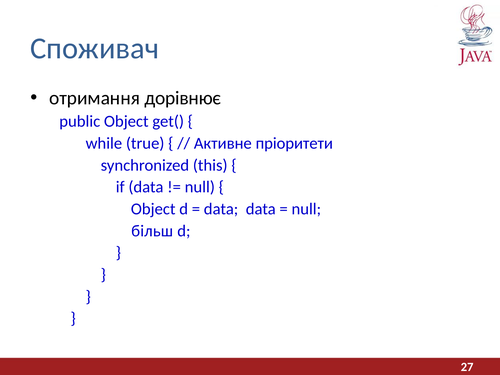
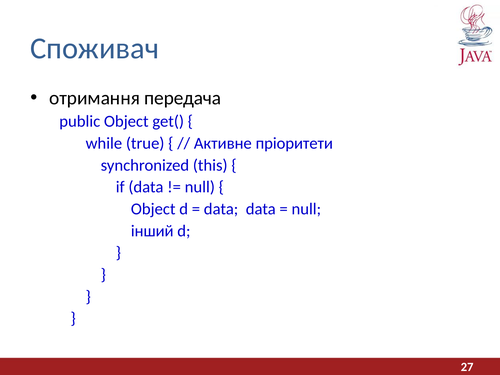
дорівнює: дорівнює -> передача (183, 98)
більш: більш -> інший (152, 231)
